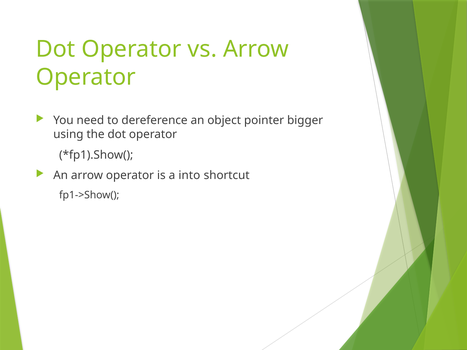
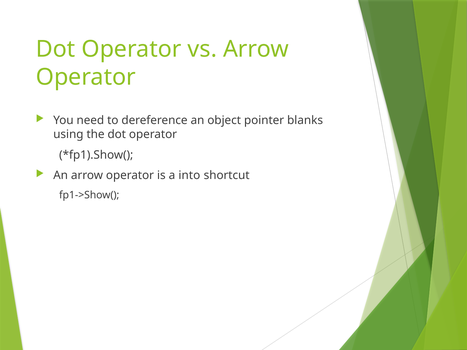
bigger: bigger -> blanks (305, 121)
